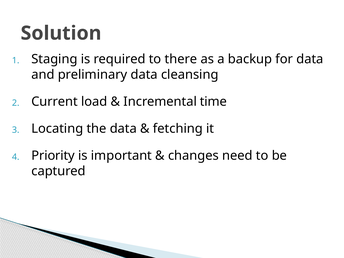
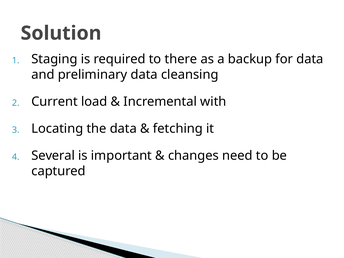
time: time -> with (213, 102)
Priority: Priority -> Several (53, 156)
